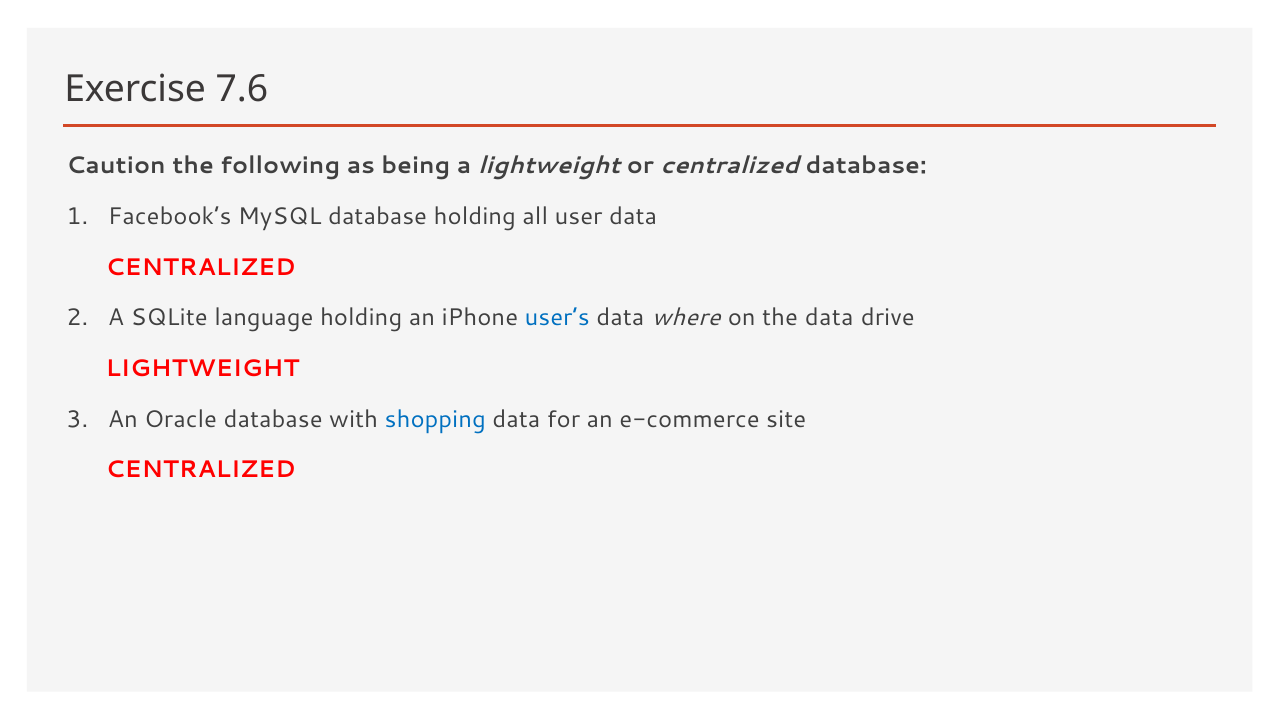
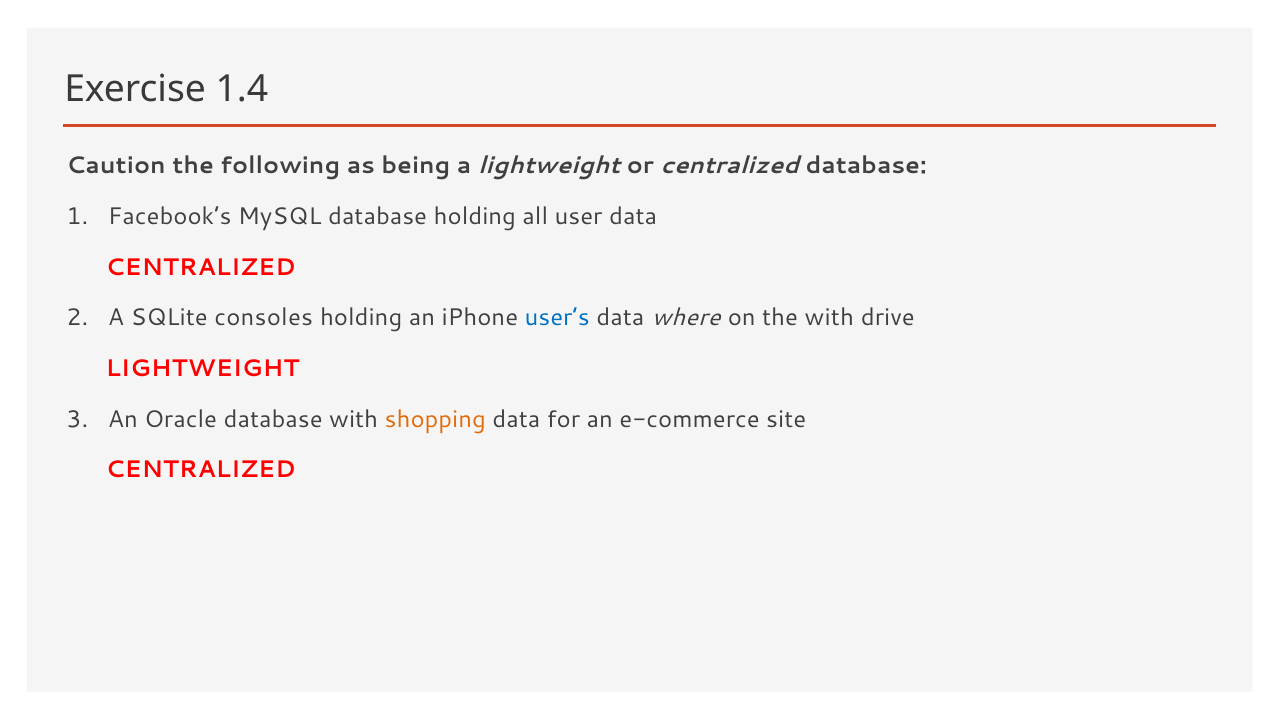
7.6: 7.6 -> 1.4 (242, 90)
language: language -> consoles (264, 318)
the data: data -> with (829, 318)
shopping colour: blue -> orange (435, 419)
